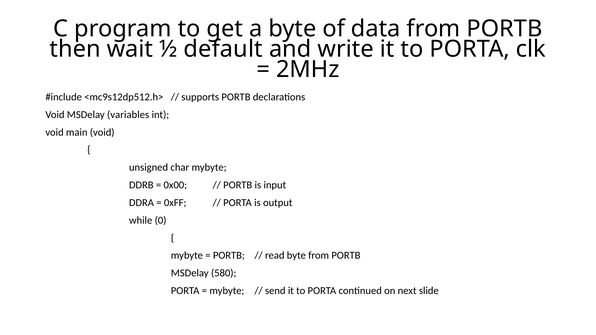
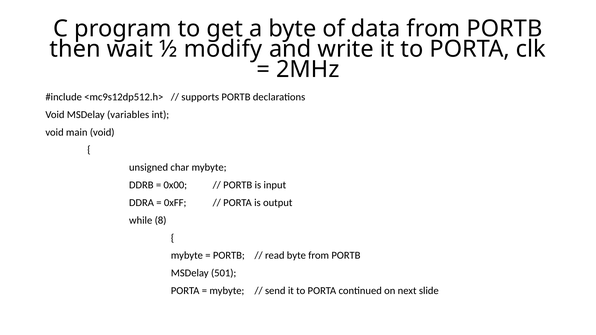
default: default -> modify (223, 49)
0: 0 -> 8 (161, 220)
580: 580 -> 501 (224, 273)
